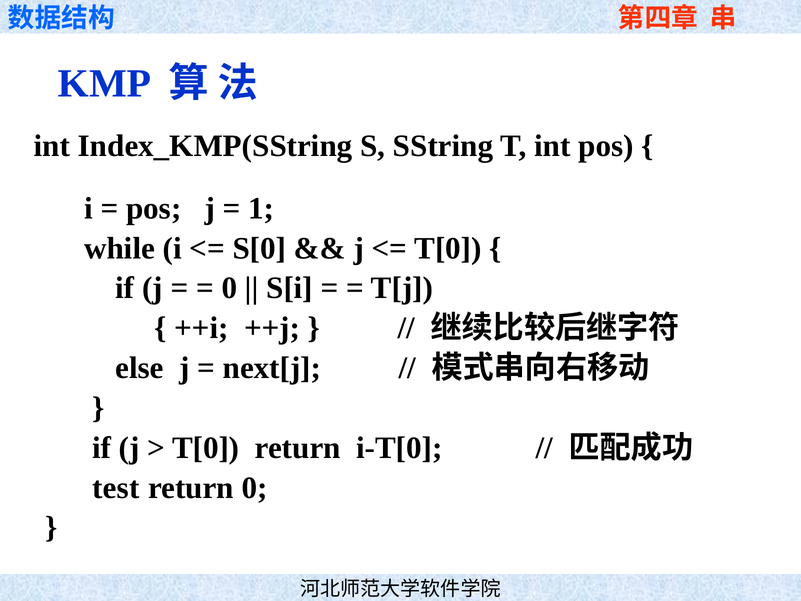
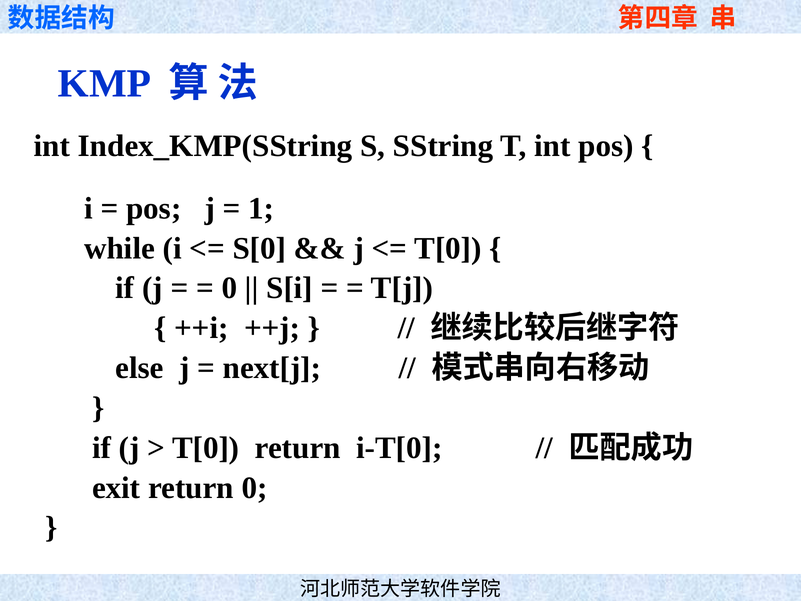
test: test -> exit (116, 488)
